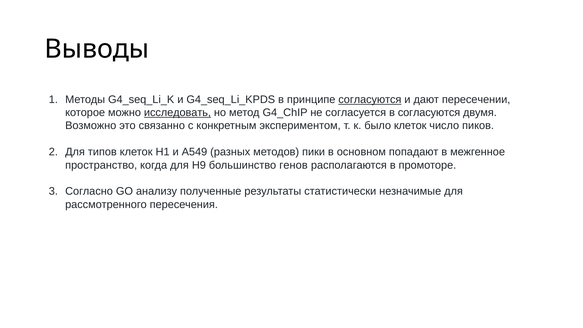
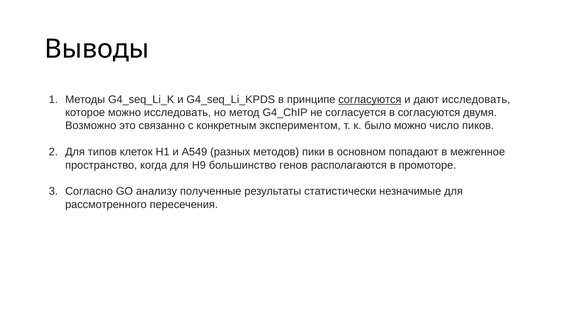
дают пересечении: пересечении -> исследовать (476, 99)
исследовать underline: present -> none (177, 113)
было клеток: клеток -> можно (410, 126)
